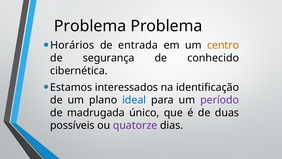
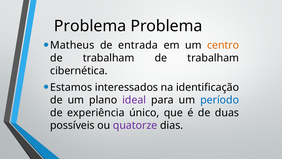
Horários: Horários -> Matheus (72, 45)
segurança: segurança -> trabalham (109, 58)
conhecido: conhecido -> trabalham (213, 58)
ideal colour: blue -> purple (134, 100)
período colour: purple -> blue (220, 100)
madrugada: madrugada -> experiência (96, 112)
